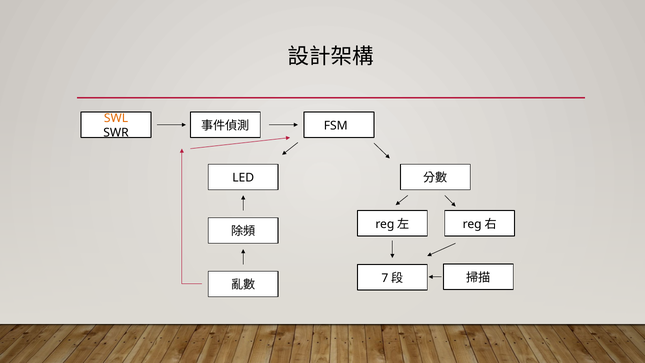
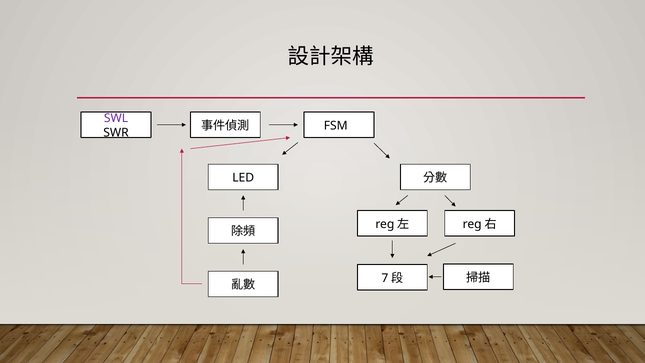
SWL colour: orange -> purple (116, 118)
